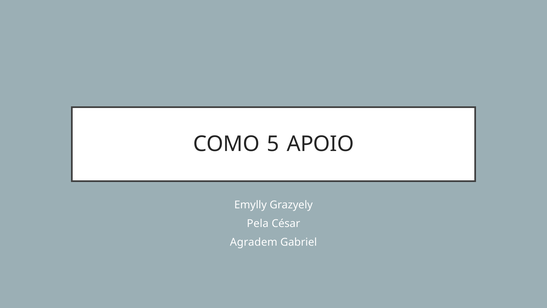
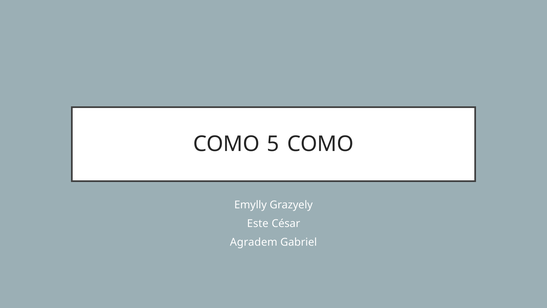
5 APOIO: APOIO -> COMO (320, 144)
Pela: Pela -> Este (258, 223)
